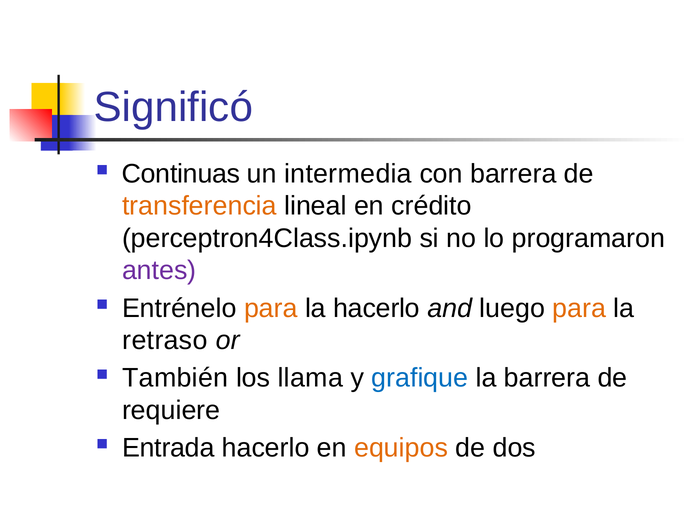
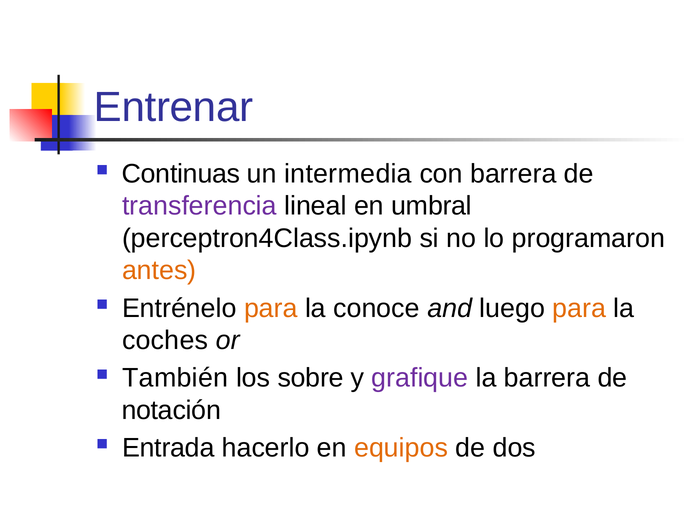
Significó: Significó -> Entrenar (173, 107)
transferencia colour: orange -> purple (199, 206)
crédito: crédito -> umbral (432, 206)
antes colour: purple -> orange (159, 270)
la hacerlo: hacerlo -> conoce (376, 308)
retraso: retraso -> coches (165, 340)
llama: llama -> sobre (311, 378)
grafique colour: blue -> purple (420, 378)
requiere: requiere -> notación (171, 410)
